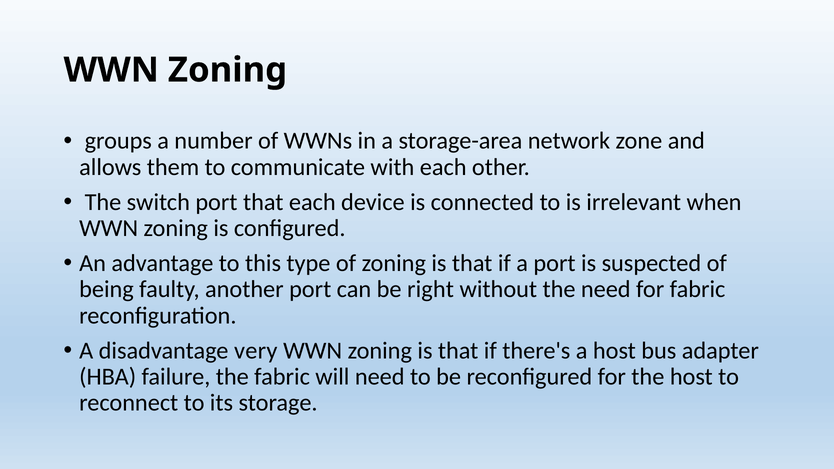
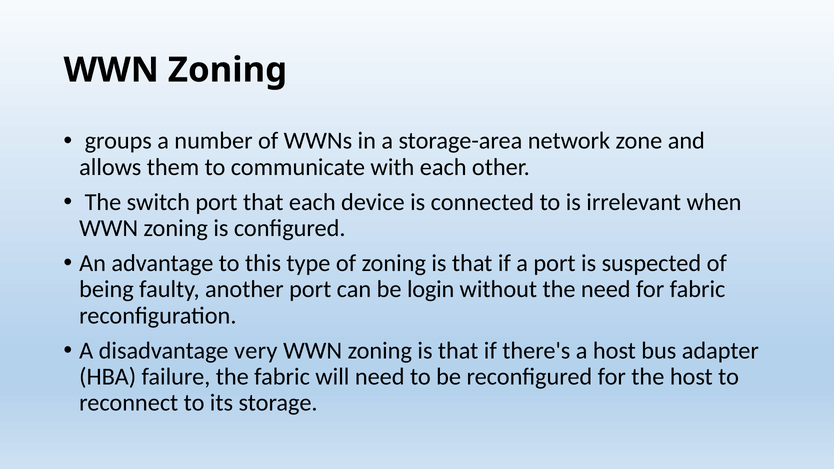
right: right -> login (431, 289)
